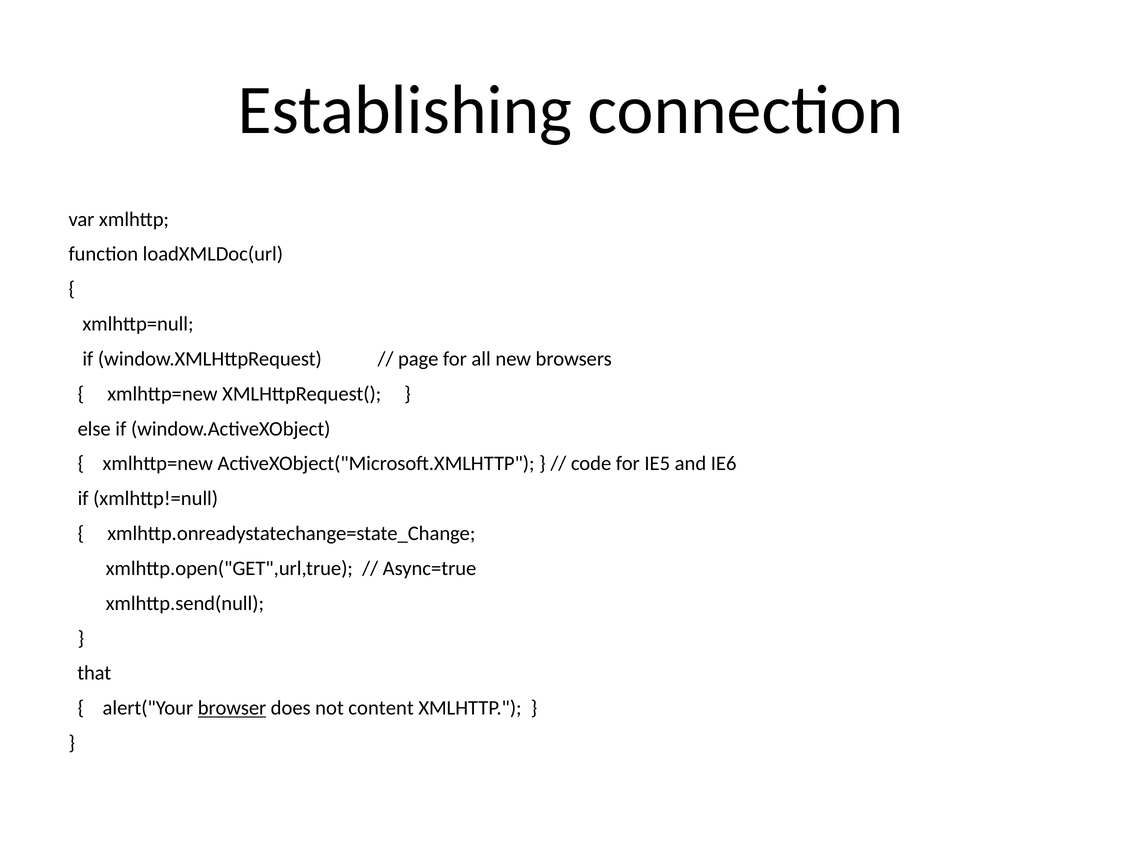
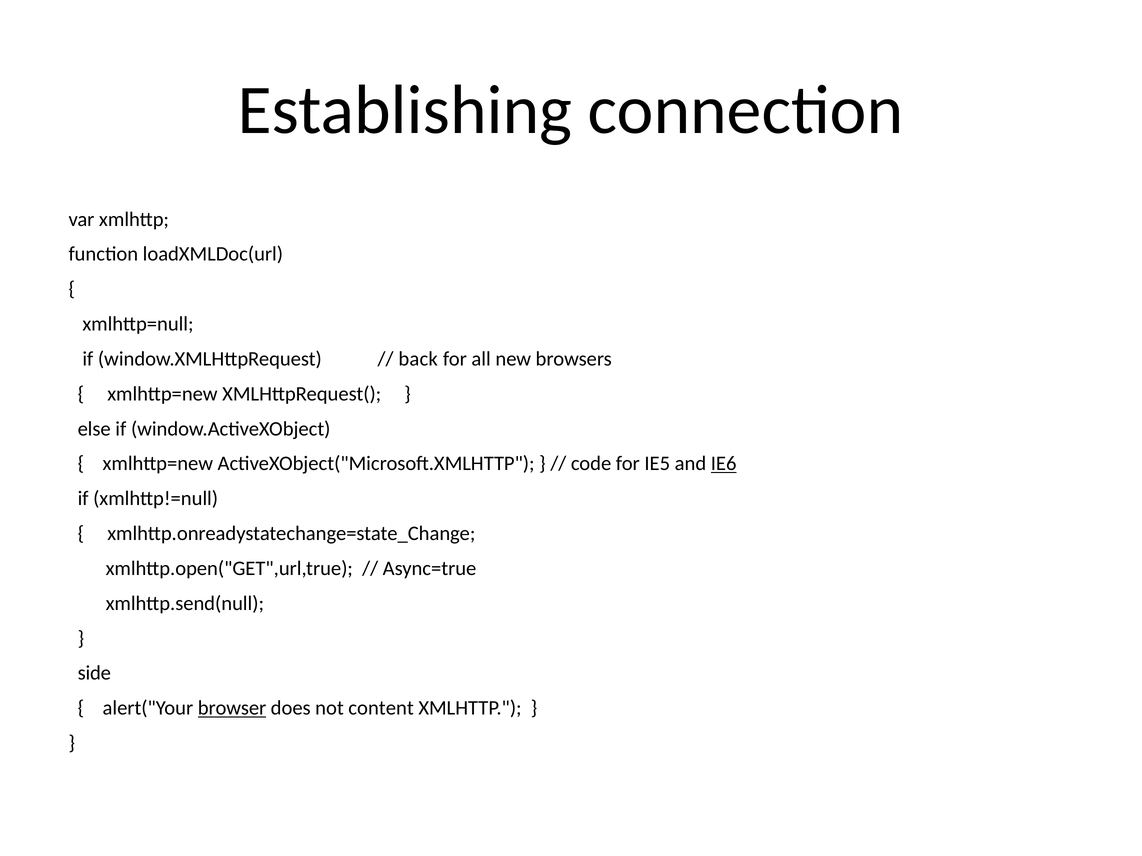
page: page -> back (418, 359)
IE6 underline: none -> present (724, 464)
that: that -> side (94, 674)
